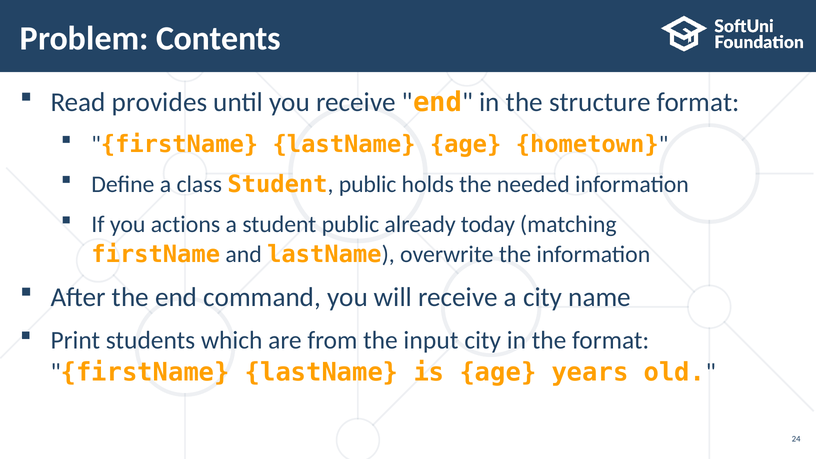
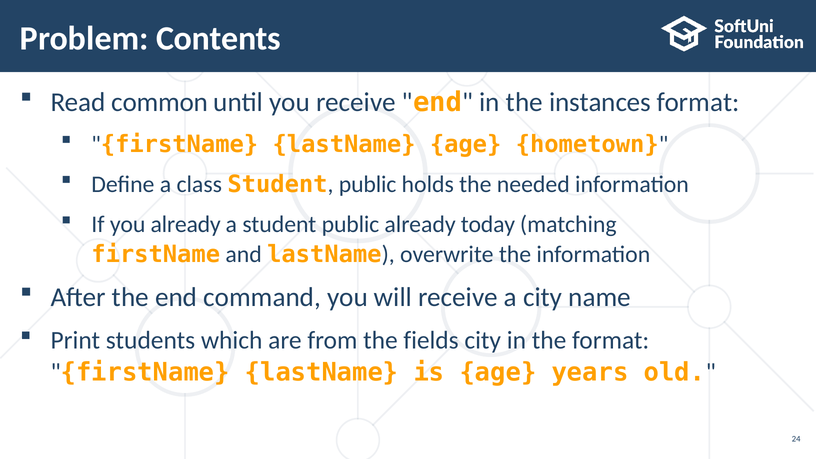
provides: provides -> common (160, 102)
structure: structure -> instances (600, 102)
you actions: actions -> already (186, 225)
input: input -> fields (431, 341)
